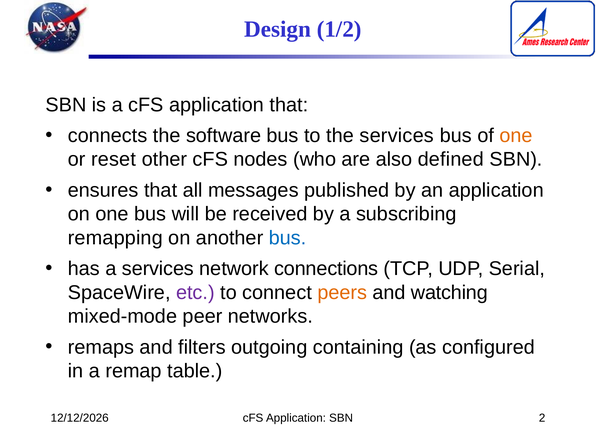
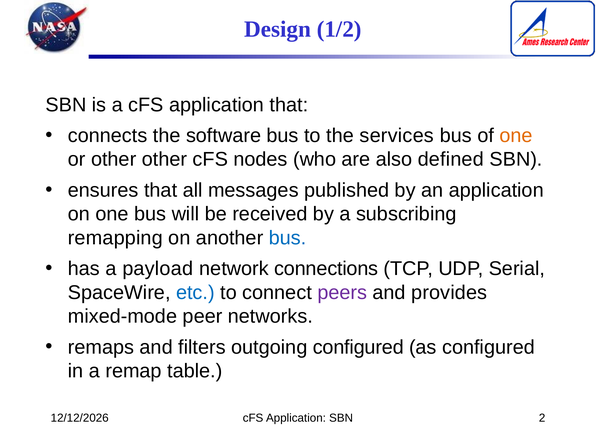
or reset: reset -> other (114, 159)
a services: services -> payload (158, 269)
etc colour: purple -> blue (195, 293)
peers colour: orange -> purple (342, 293)
watching: watching -> provides (449, 293)
outgoing containing: containing -> configured (358, 347)
